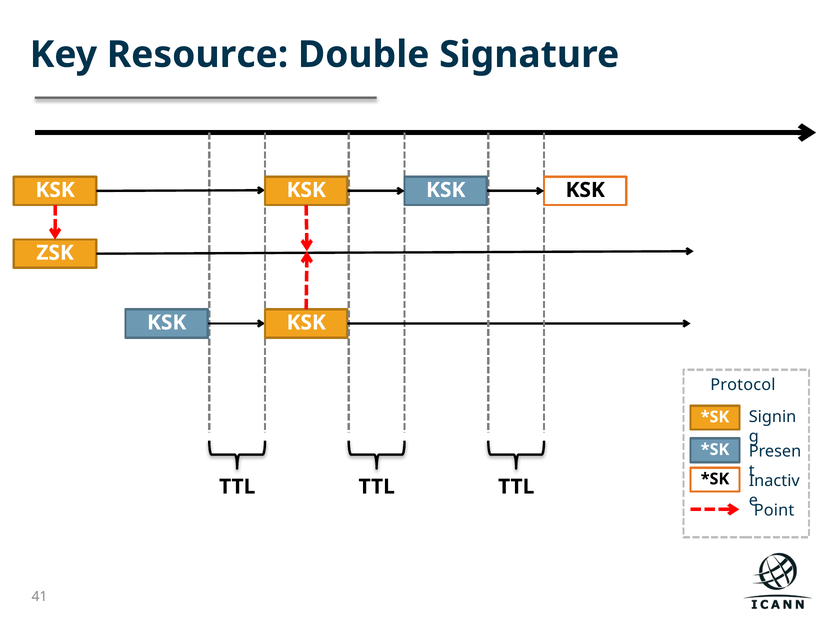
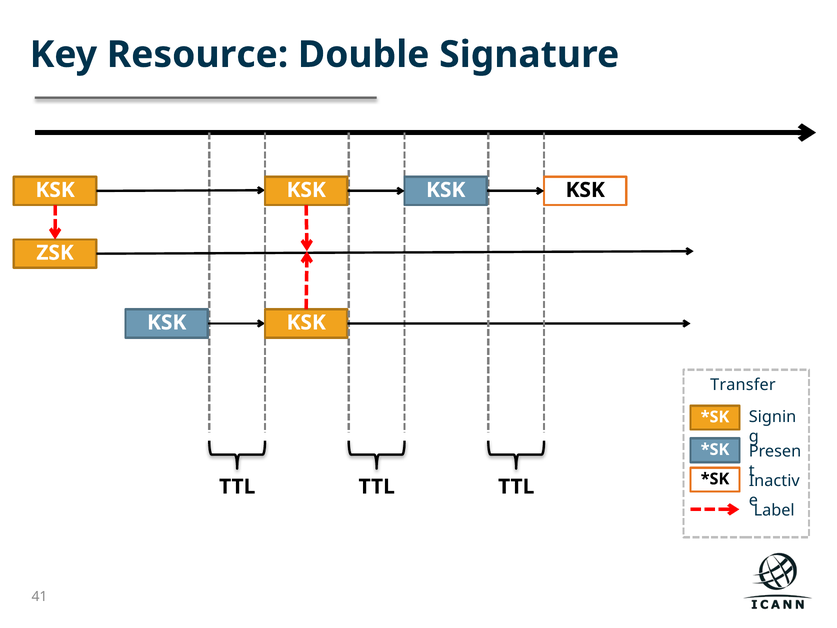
Protocol: Protocol -> Transfer (743, 385)
Point: Point -> Label (774, 510)
